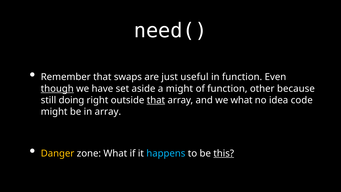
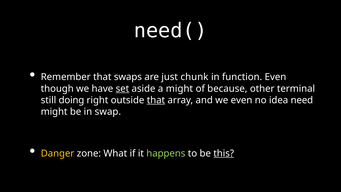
useful: useful -> chunk (194, 77)
though underline: present -> none (57, 88)
set underline: none -> present (122, 88)
of function: function -> because (227, 88)
because: because -> terminal (296, 88)
we what: what -> even (242, 100)
code: code -> need (302, 100)
in array: array -> swap (108, 112)
happens colour: light blue -> light green (166, 153)
